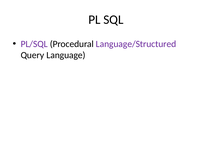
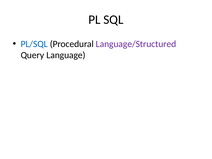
PL/SQL colour: purple -> blue (34, 44)
